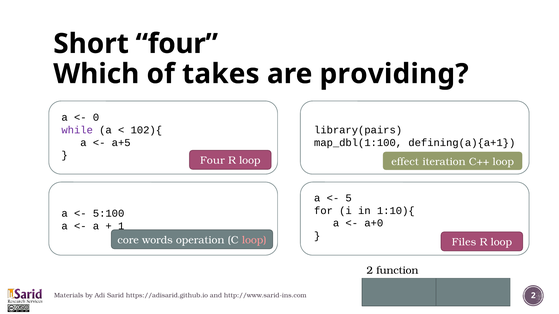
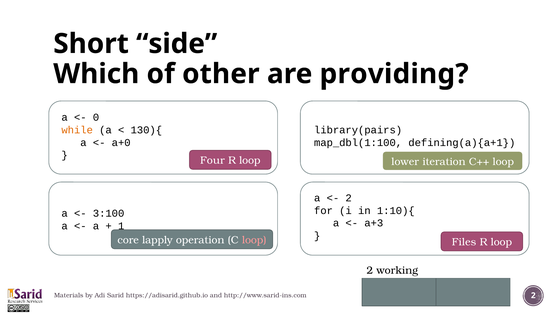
Short four: four -> side (177, 44)
takes: takes -> other (221, 74)
while colour: purple -> orange (77, 130)
102){: 102){ -> 130){ (146, 130)
a+5: a+5 -> a+0 (121, 143)
effect: effect -> lower (405, 162)
5: 5 -> 2 (349, 198)
5:100: 5:100 -> 3:100 (109, 214)
a+0: a+0 -> a+3 (374, 223)
words: words -> lapply (157, 240)
function: function -> working (397, 271)
